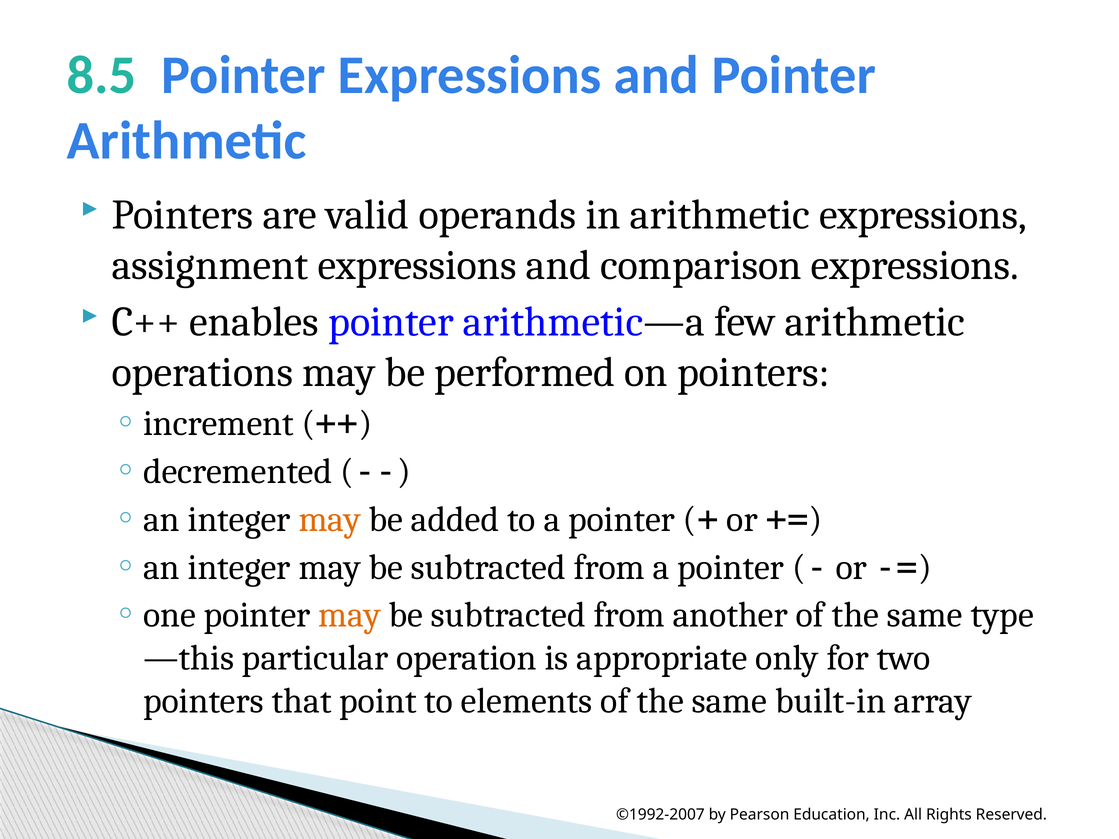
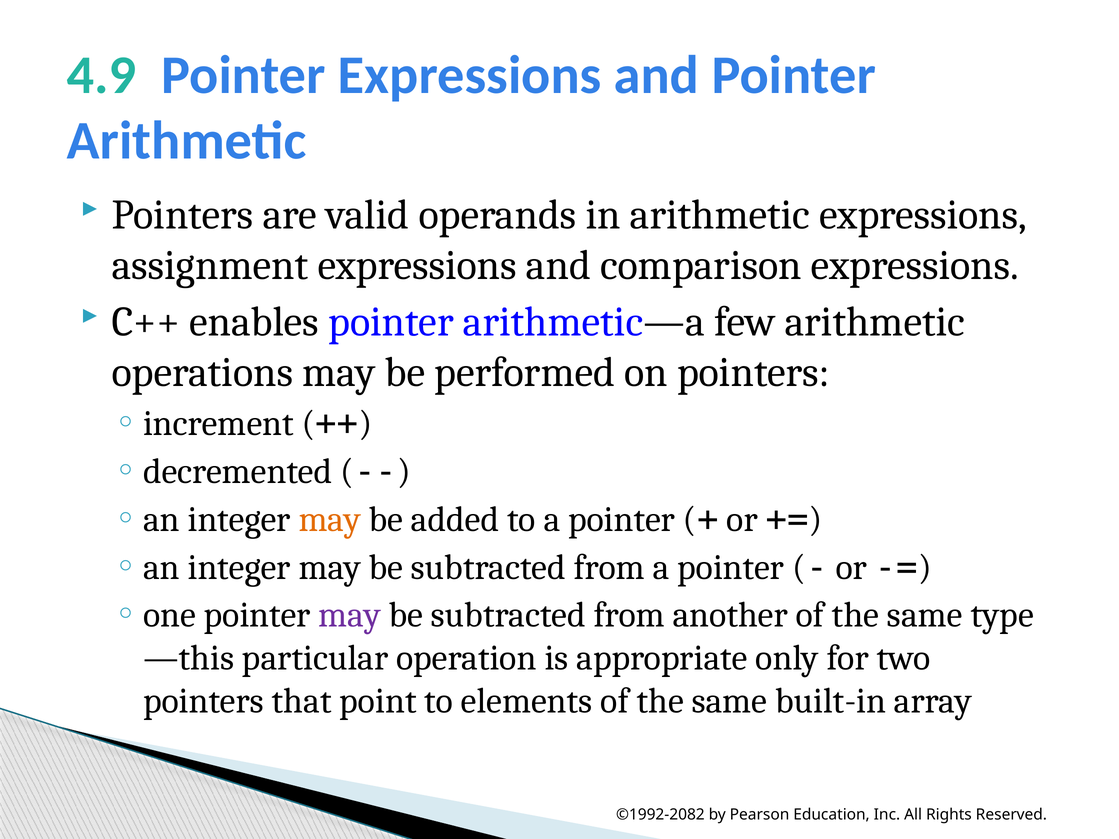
8.5: 8.5 -> 4.9 (102, 76)
may colour: orange -> purple (350, 615)
©1992-2007: ©1992-2007 -> ©1992-2082 (660, 815)
